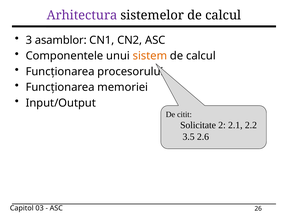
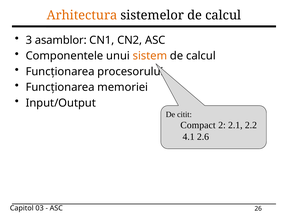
Arhitectura colour: purple -> orange (82, 15)
Solicitate: Solicitate -> Compact (198, 125)
3.5: 3.5 -> 4.1 (189, 137)
